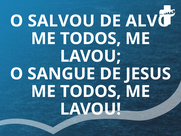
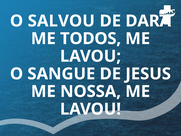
ALVO: ALVO -> DARÁ (148, 21)
TODOS: TODOS -> NOSSA (91, 91)
